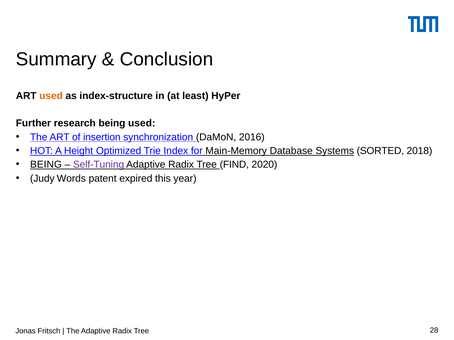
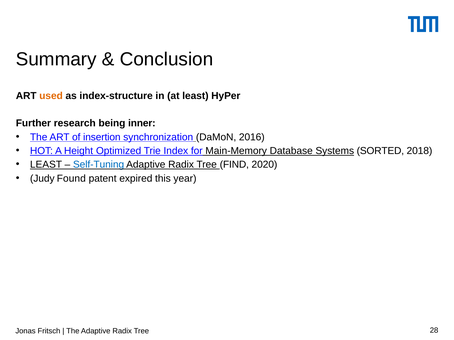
being used: used -> inner (142, 123)
BEING: BEING -> LEAST (46, 165)
Self-Tuning colour: purple -> blue (99, 165)
Words: Words -> Found (71, 179)
